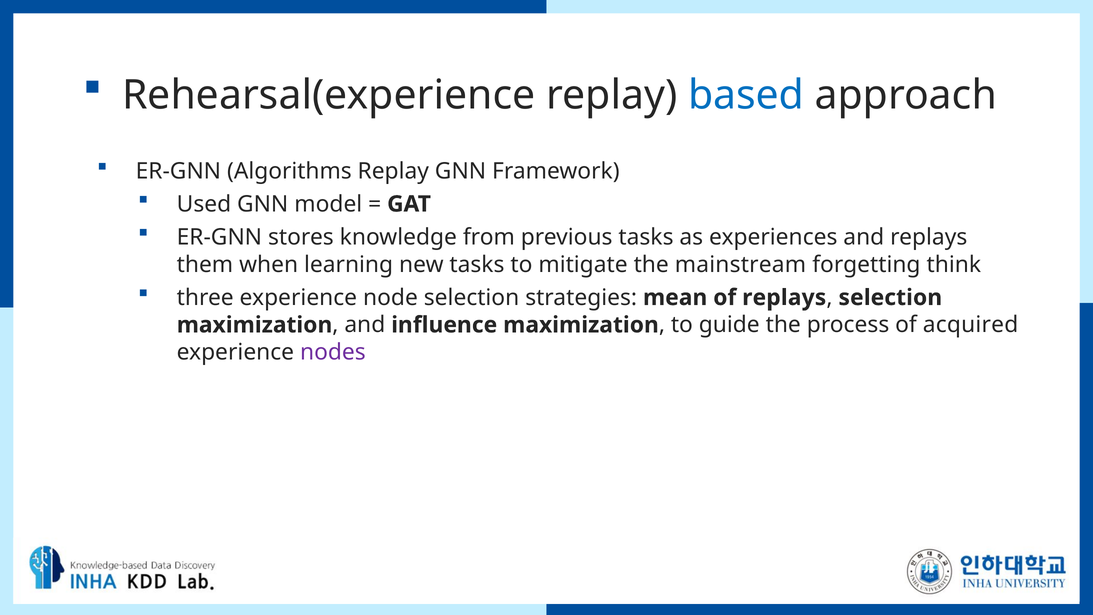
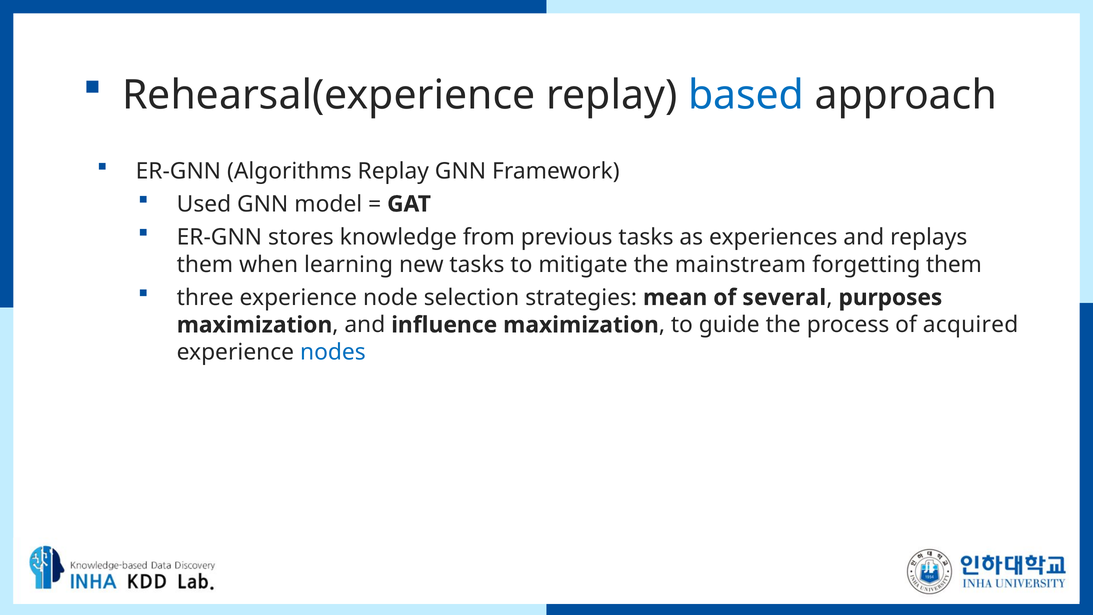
forgetting think: think -> them (954, 264)
of replays: replays -> several (784, 297)
selection: selection -> purposes (890, 297)
nodes colour: purple -> blue (333, 352)
